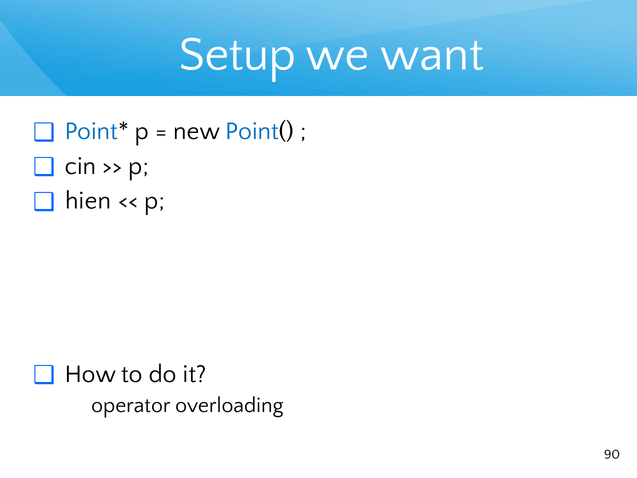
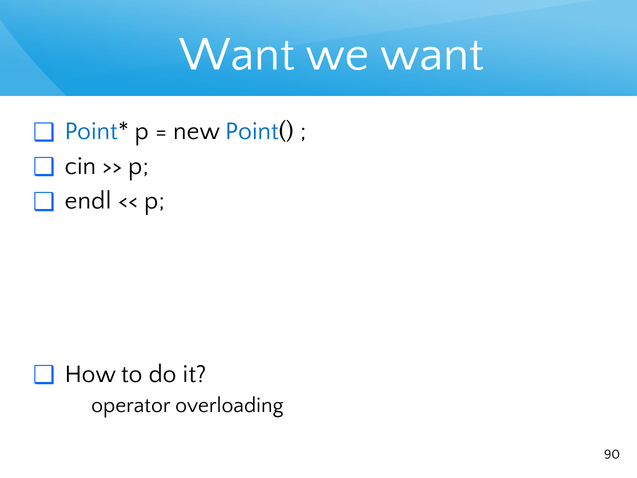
Setup: Setup -> Want (237, 54)
hien: hien -> endl (88, 200)
